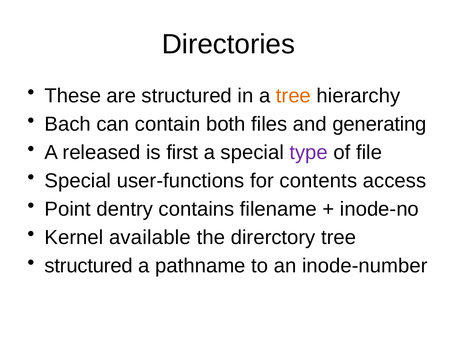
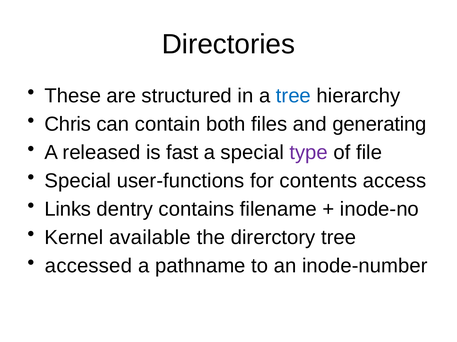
tree colour: orange -> blue (293, 96)
Bach: Bach -> Chris (68, 124)
first: first -> fast (182, 153)
Point: Point -> Links (68, 210)
structured: structured -> accessed (88, 267)
